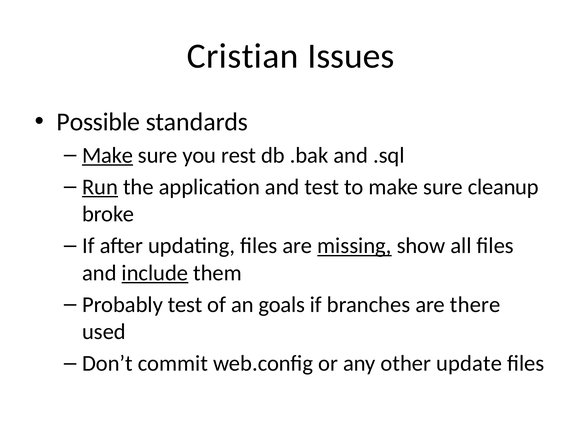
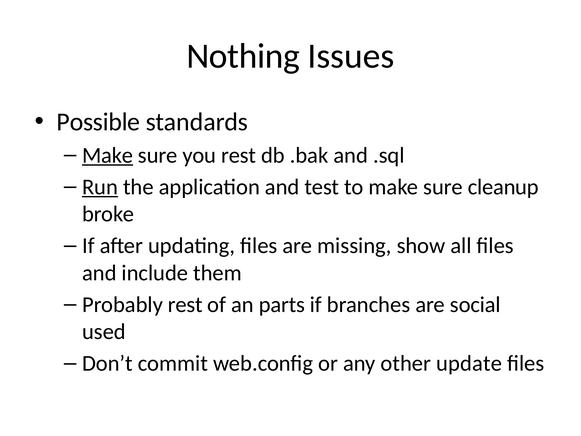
Cristian: Cristian -> Nothing (243, 56)
missing underline: present -> none (354, 246)
include underline: present -> none (155, 273)
Probably test: test -> rest (185, 304)
goals: goals -> parts (282, 304)
there: there -> social (475, 304)
